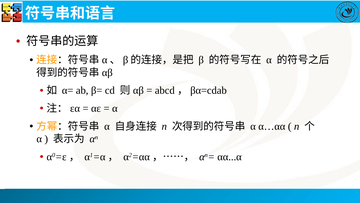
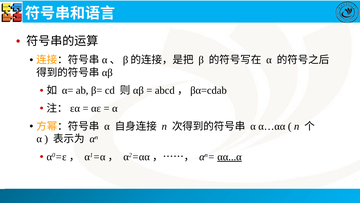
αα...α underline: none -> present (230, 156)
